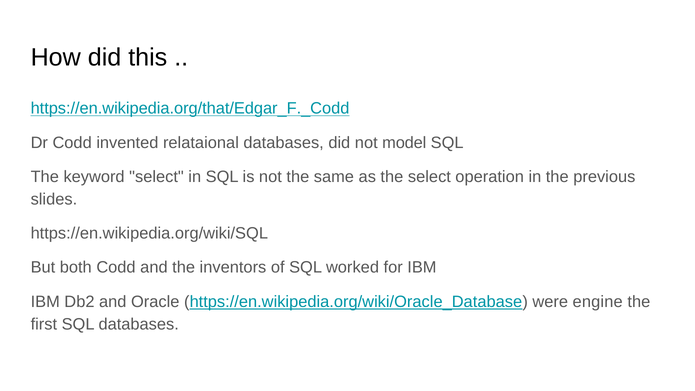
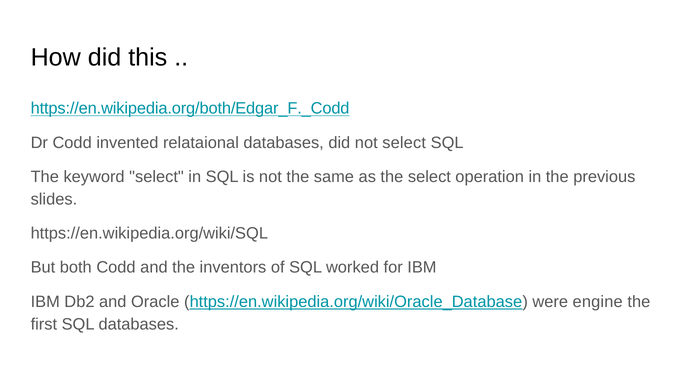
https://en.wikipedia.org/that/Edgar_F._Codd: https://en.wikipedia.org/that/Edgar_F._Codd -> https://en.wikipedia.org/both/Edgar_F._Codd (190, 108)
not model: model -> select (404, 143)
